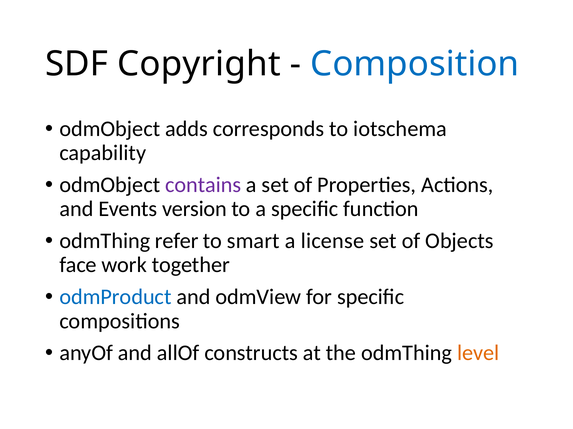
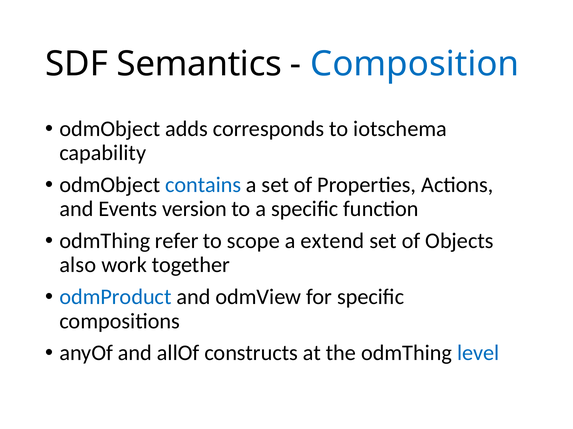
Copyright: Copyright -> Semantics (199, 64)
contains colour: purple -> blue (203, 185)
smart: smart -> scope (253, 241)
license: license -> extend (332, 241)
face: face -> also (78, 265)
level colour: orange -> blue (478, 354)
